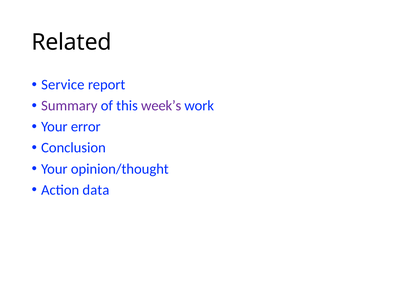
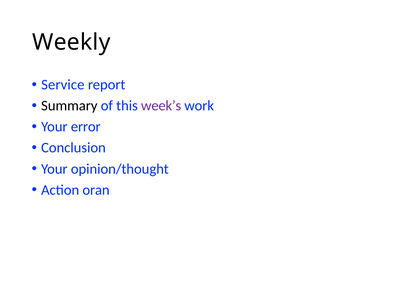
Related: Related -> Weekly (71, 42)
Summary colour: purple -> black (69, 106)
data: data -> oran (96, 190)
